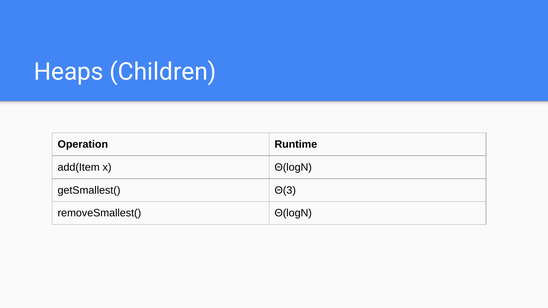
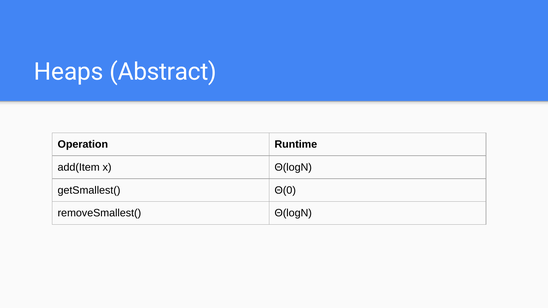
Children: Children -> Abstract (163, 72)
Θ(3: Θ(3 -> Θ(0 (285, 190)
